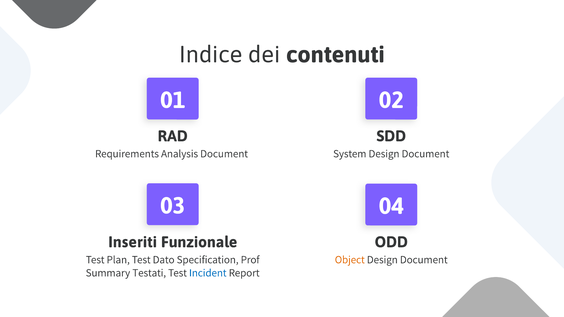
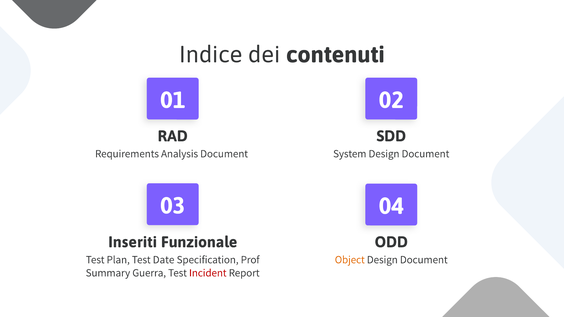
Dato: Dato -> Date (164, 260)
Testati: Testati -> Guerra (149, 273)
Incident colour: blue -> red (208, 273)
